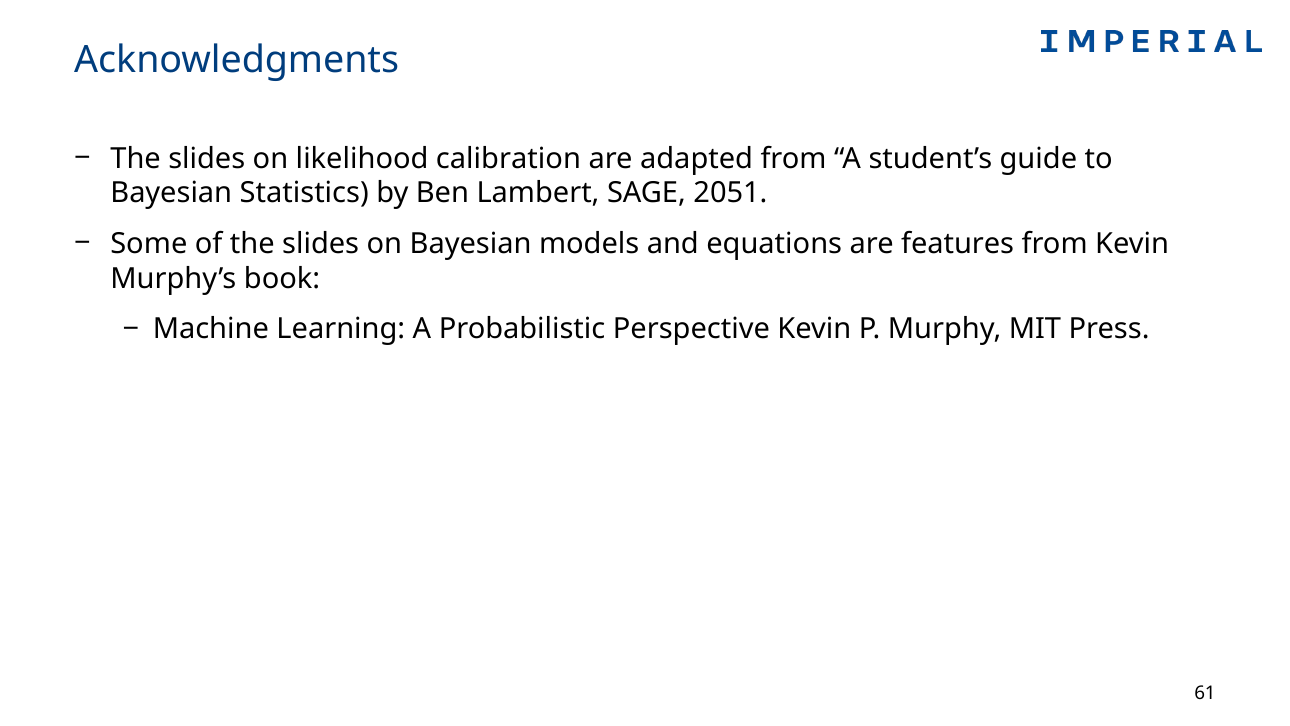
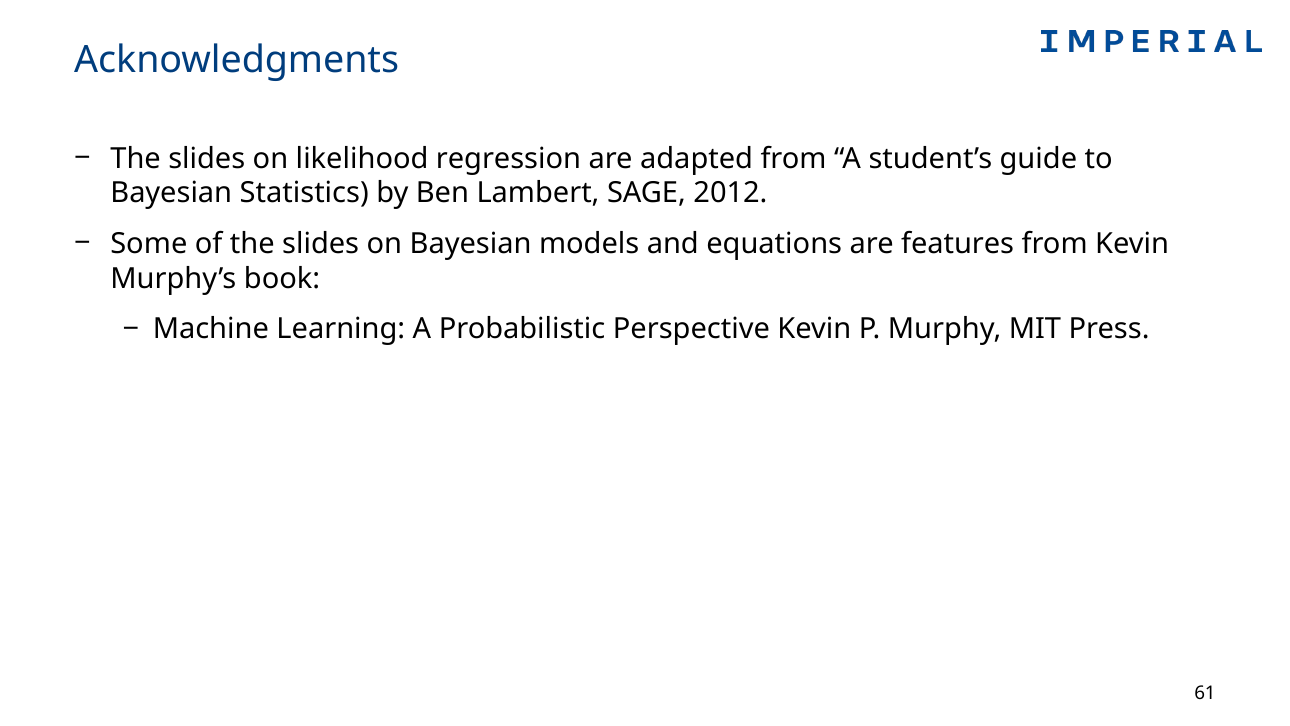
calibration: calibration -> regression (508, 158)
2051: 2051 -> 2012 (730, 193)
